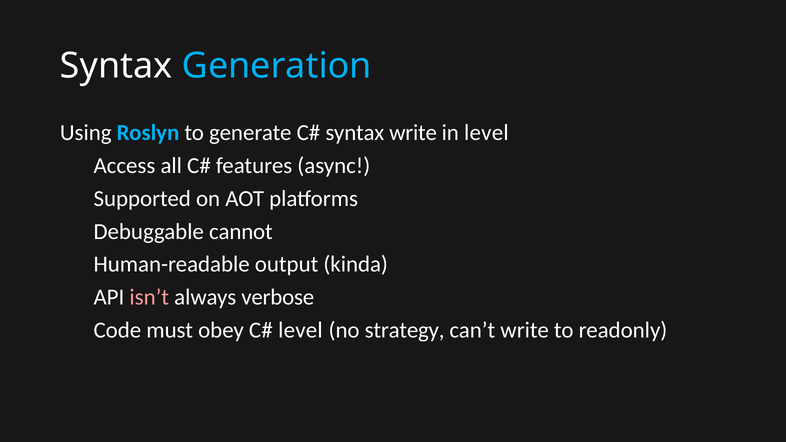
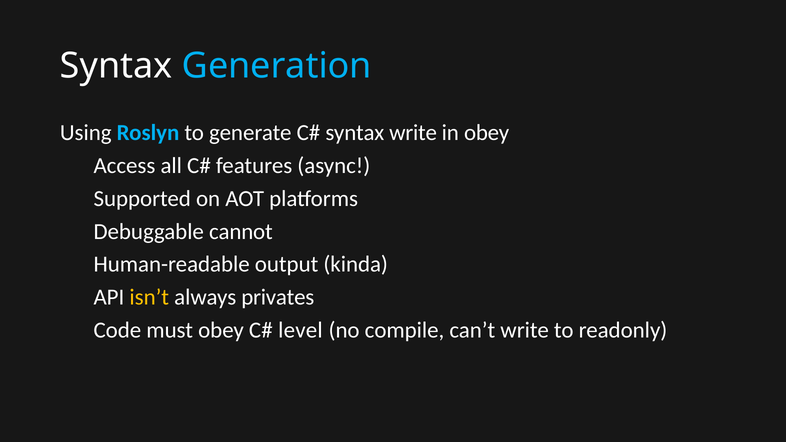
in level: level -> obey (487, 133)
isn’t colour: pink -> yellow (149, 297)
verbose: verbose -> privates (278, 297)
strategy: strategy -> compile (405, 330)
